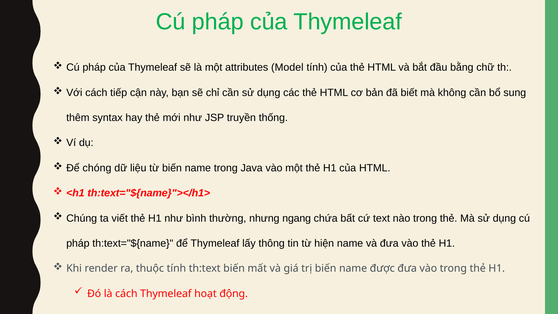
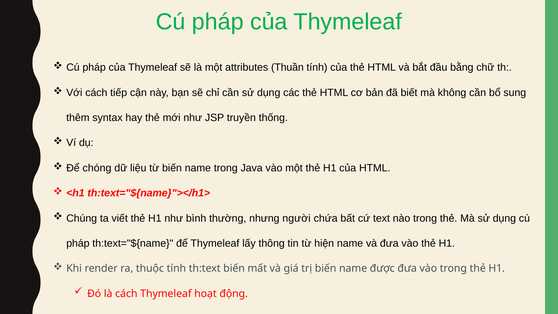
Model: Model -> Thuần (287, 67)
ngang: ngang -> người (297, 218)
